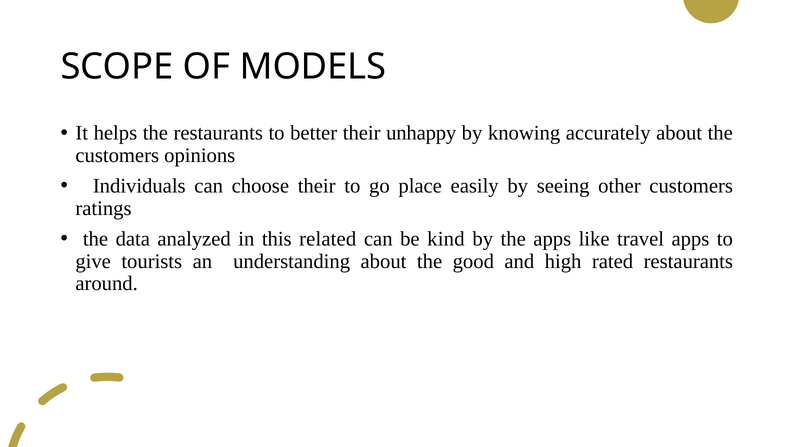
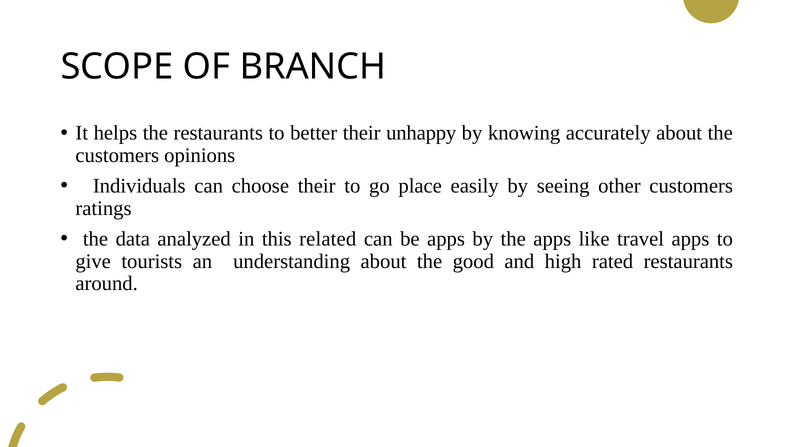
MODELS: MODELS -> BRANCH (313, 67)
be kind: kind -> apps (446, 239)
